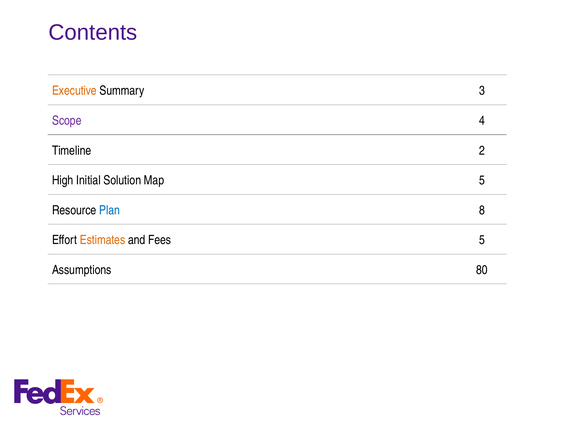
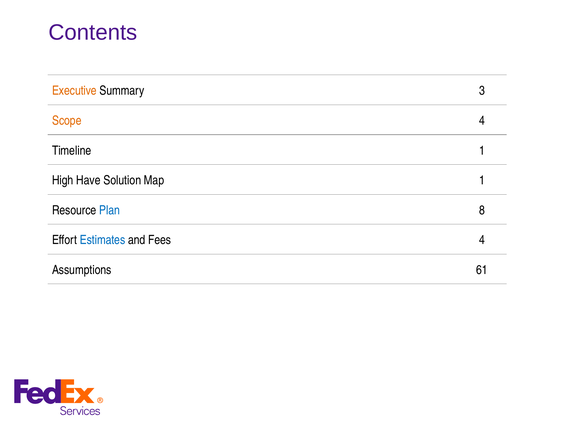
Scope colour: purple -> orange (67, 121)
Timeline 2: 2 -> 1 (482, 150)
Initial: Initial -> Have (88, 180)
Map 5: 5 -> 1 (482, 180)
Estimates colour: orange -> blue (103, 240)
Fees 5: 5 -> 4 (482, 240)
80: 80 -> 61 (482, 270)
